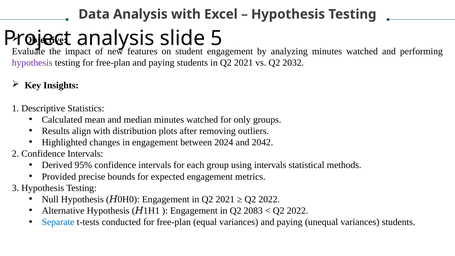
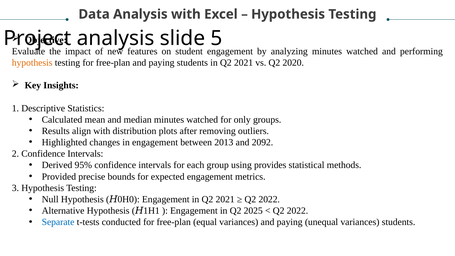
hypothesis colour: purple -> orange (32, 63)
2032: 2032 -> 2020 (293, 63)
2024: 2024 -> 2013 (224, 142)
2042: 2042 -> 2092 (262, 142)
using intervals: intervals -> provides (270, 165)
2083: 2083 -> 2025 (253, 211)
